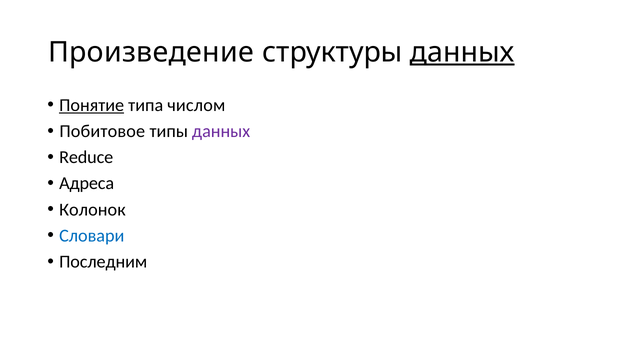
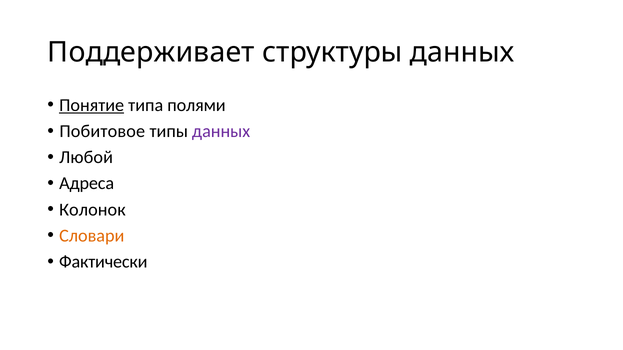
Произведение: Произведение -> Поддерживает (151, 52)
данных underline: present -> none (462, 52)
числом: числом -> полями (196, 105)
Reduce: Reduce -> Любой (86, 158)
Словари colour: blue -> orange (92, 236)
Последним: Последним -> Фактически (103, 262)
